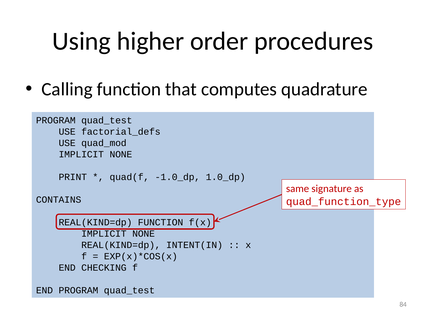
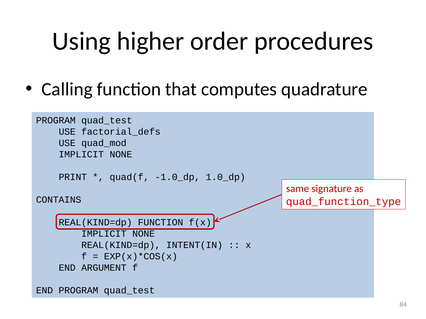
CHECKING: CHECKING -> ARGUMENT (104, 268)
